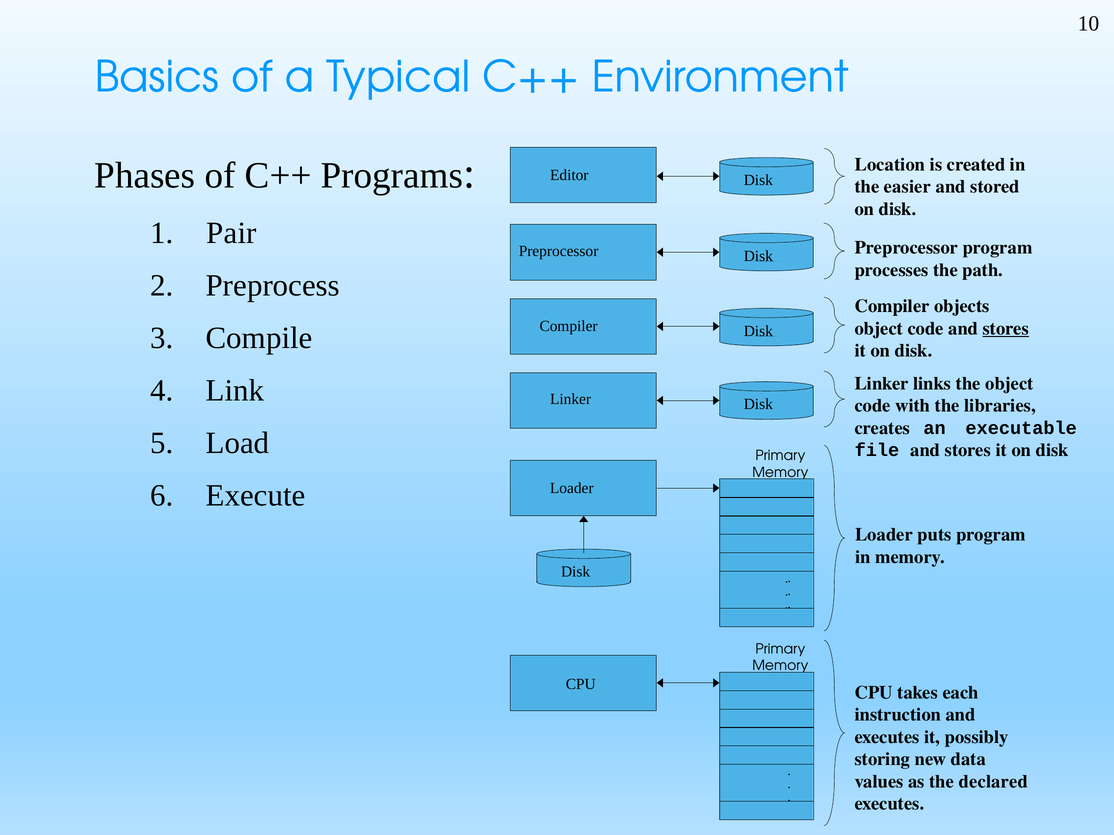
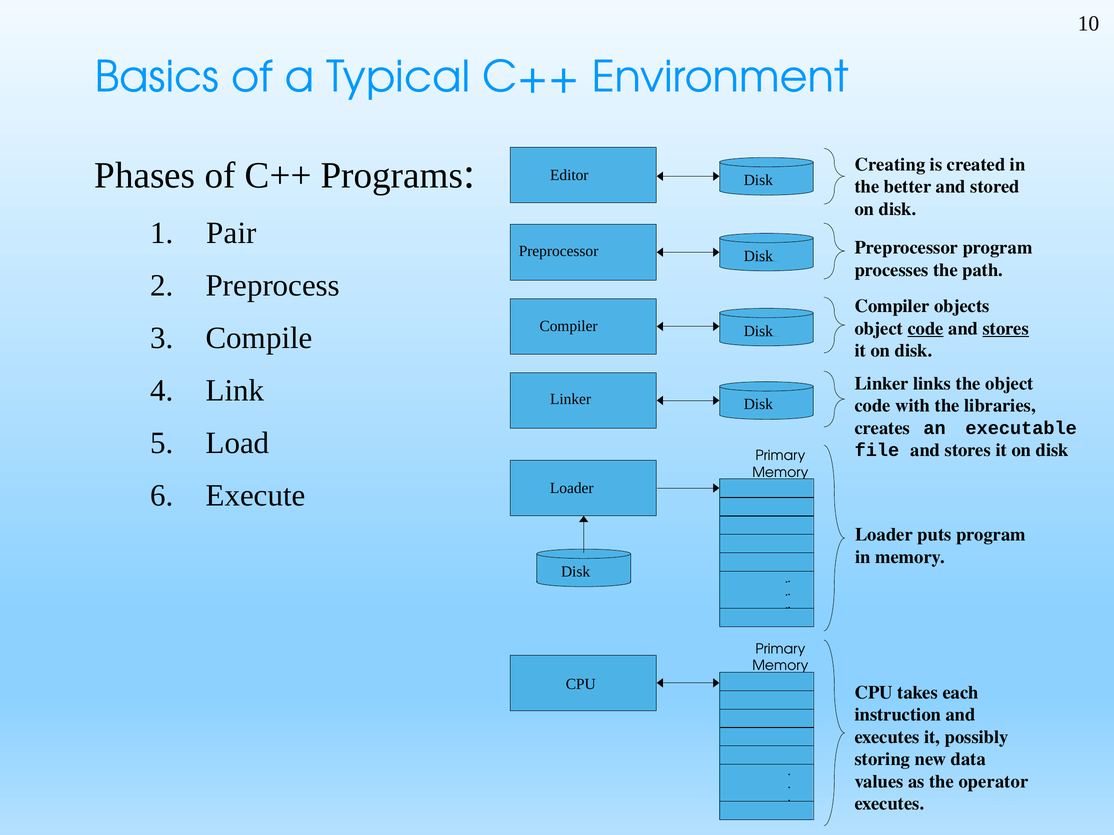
Location: Location -> Creating (890, 165)
easier: easier -> better (908, 187)
code underline: none -> present (926, 329)
declared: declared -> operator (993, 782)
